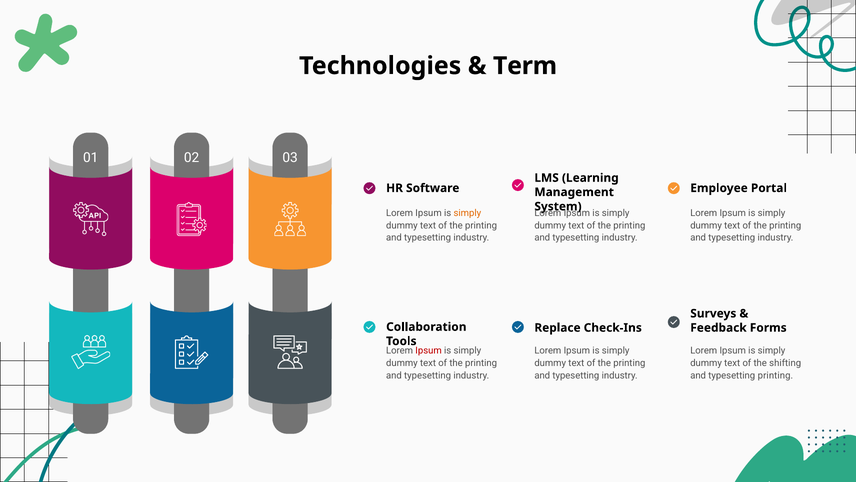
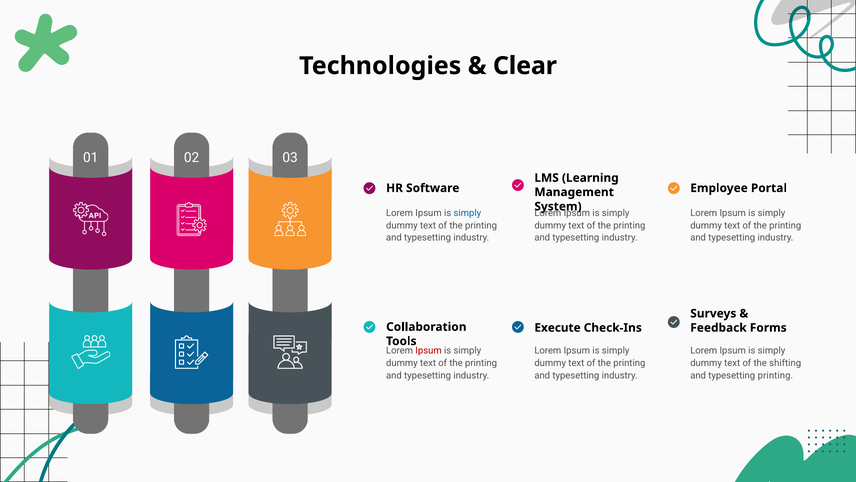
Term: Term -> Clear (525, 66)
simply colour: orange -> blue (467, 213)
Replace: Replace -> Execute (558, 327)
